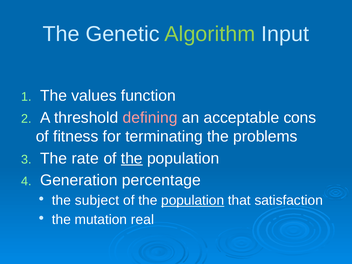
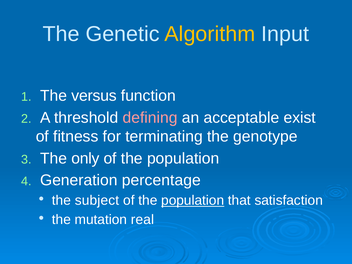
Algorithm colour: light green -> yellow (210, 34)
values: values -> versus (94, 96)
cons: cons -> exist (300, 118)
problems: problems -> genotype (265, 136)
rate: rate -> only (85, 158)
the underline: present -> none (132, 158)
